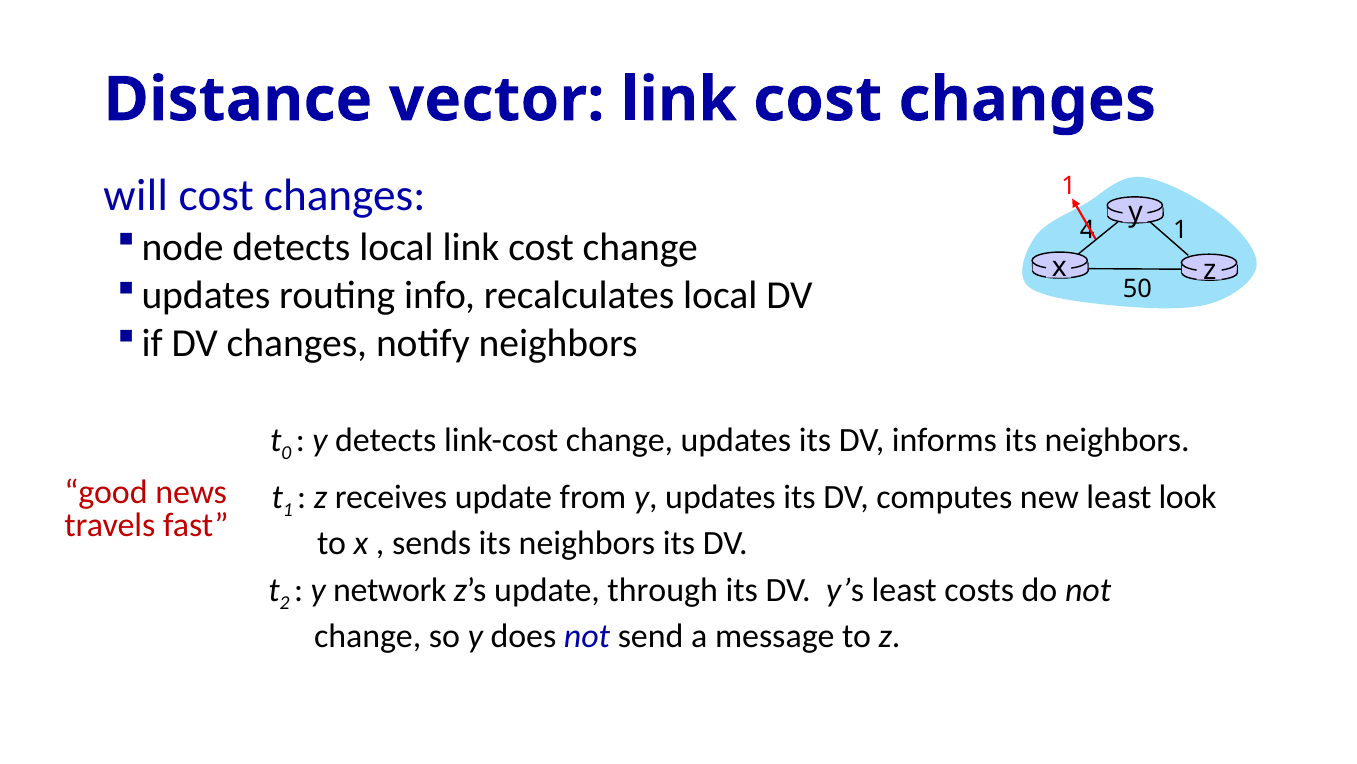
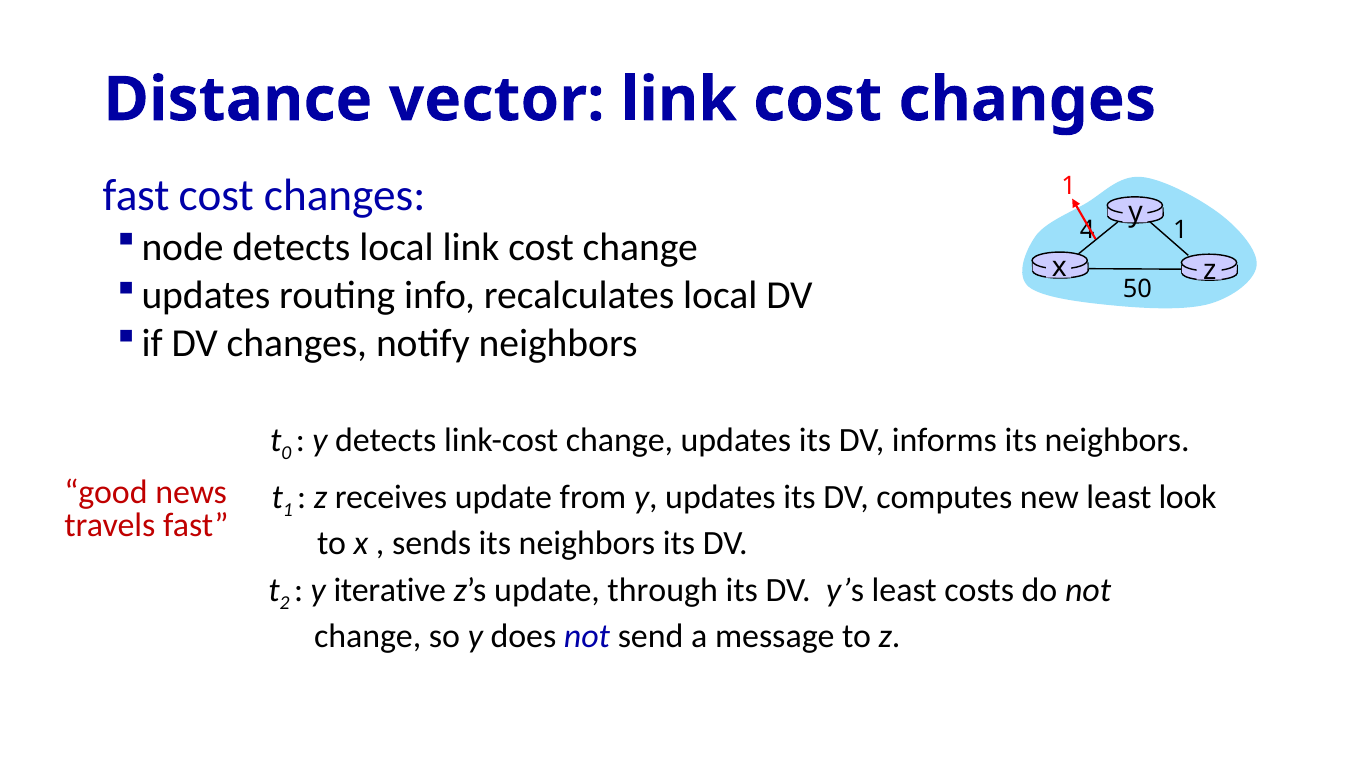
will: will -> fast (136, 195)
network: network -> iterative (390, 589)
